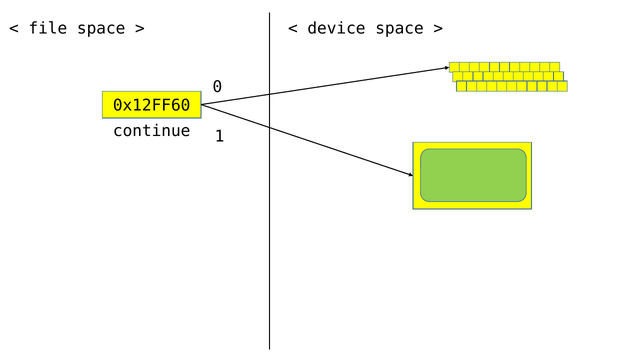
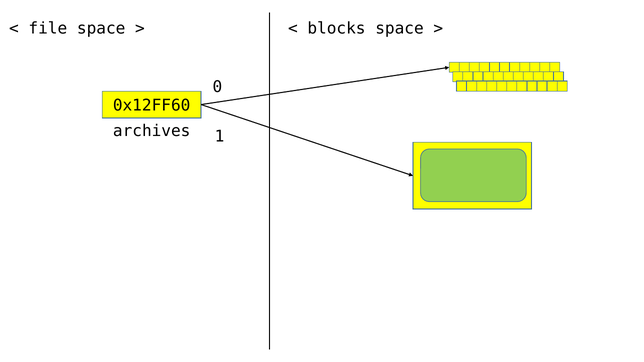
device: device -> blocks (336, 29)
continue: continue -> archives (152, 131)
